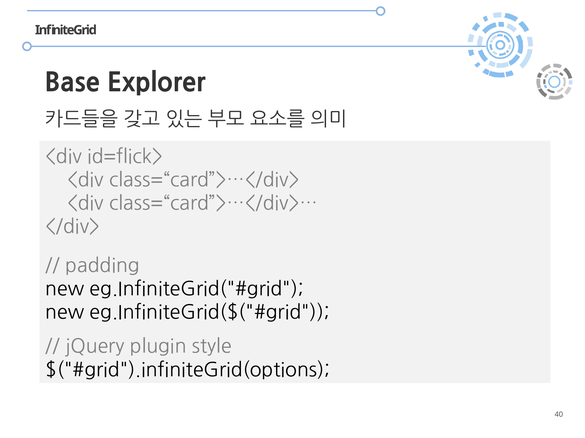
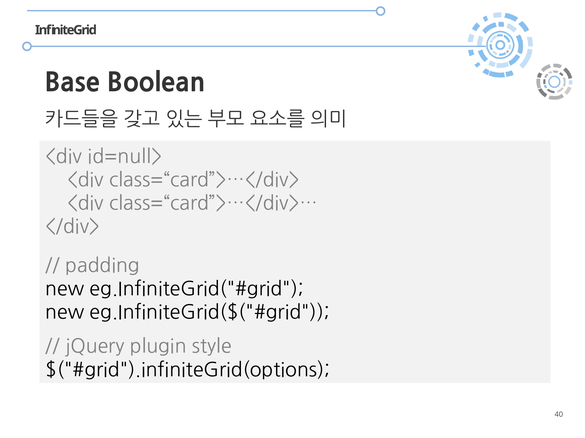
Explorer: Explorer -> Boolean (156, 83)
id=flick>: id=flick> -> id=null> (125, 157)
